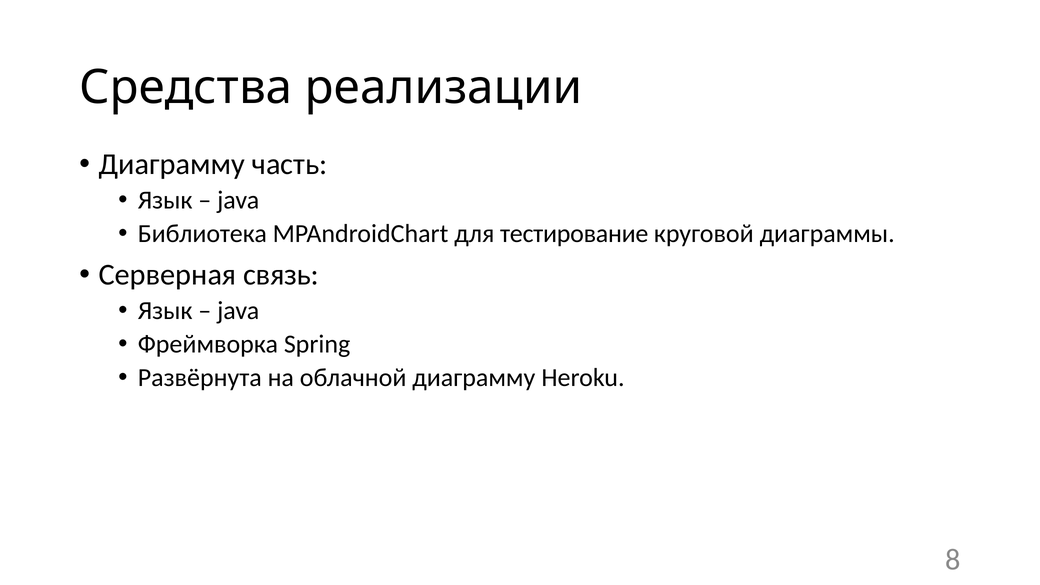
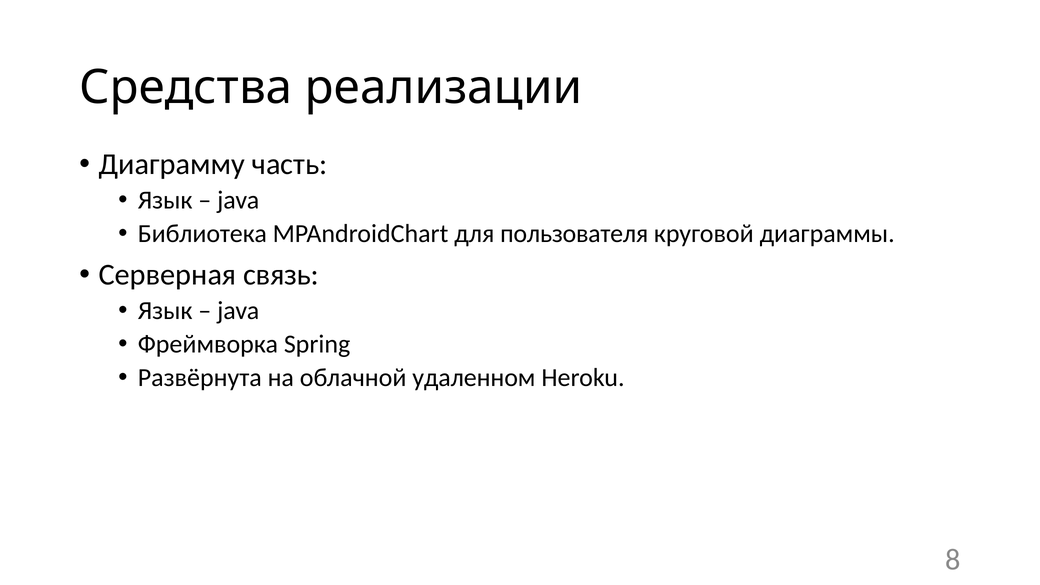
тестирование: тестирование -> пользователя (574, 234)
облачной диаграмму: диаграмму -> удаленном (474, 378)
